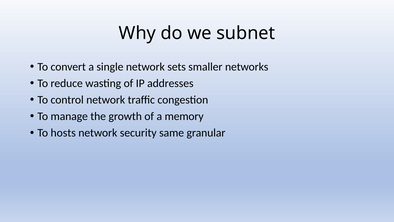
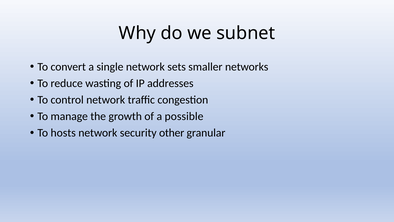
memory: memory -> possible (184, 116)
same: same -> other (172, 133)
